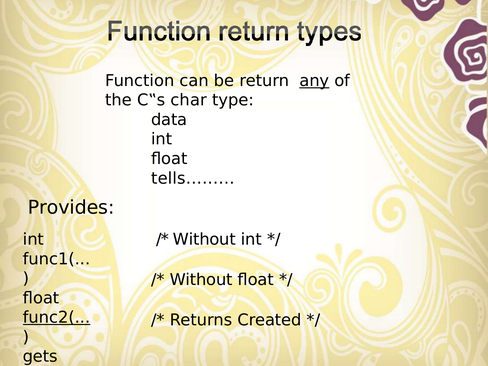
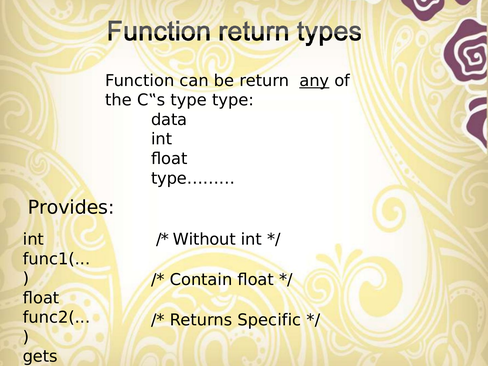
C‟s char: char -> type (189, 100)
tells………: tells……… -> type……… (193, 178)
Without: Without -> Contain (201, 280)
func2( underline: present -> none (57, 318)
Created: Created -> Specific (269, 320)
